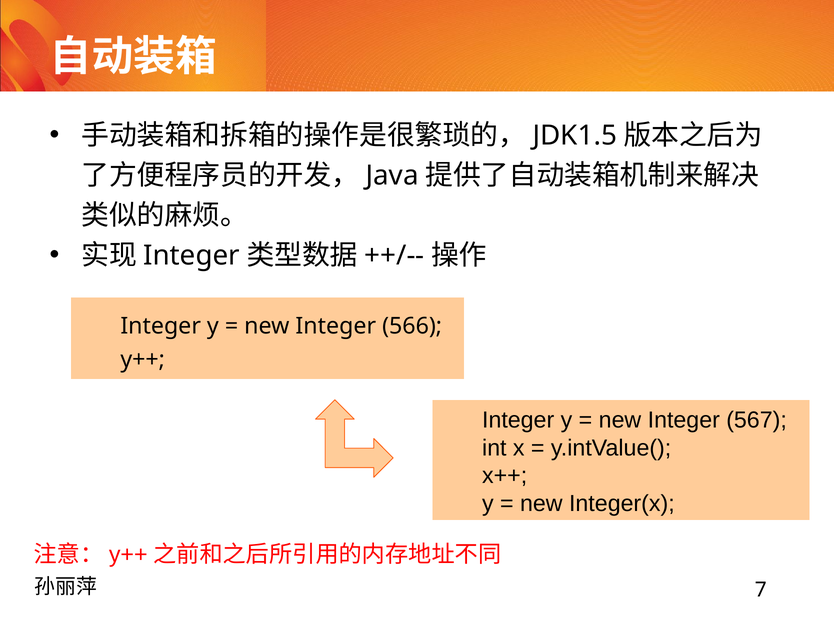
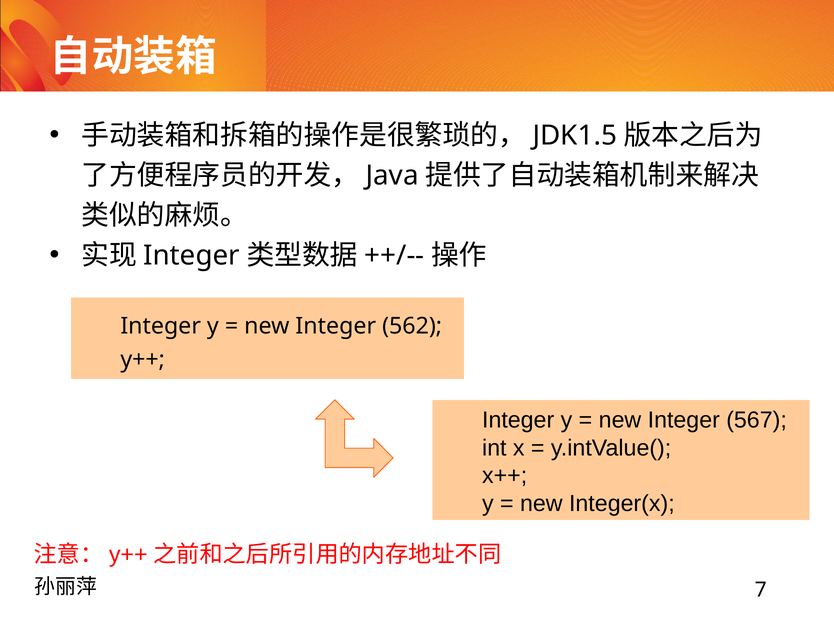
566: 566 -> 562 (412, 326)
